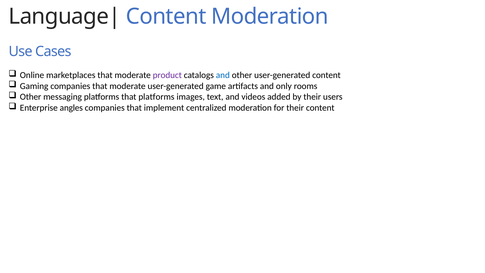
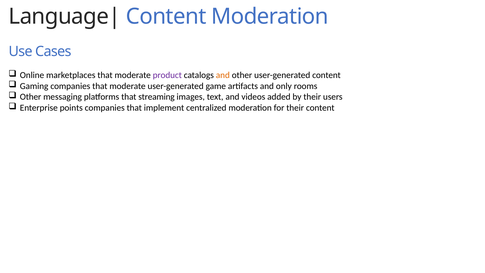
and colour: blue -> orange (223, 75)
that platforms: platforms -> streaming (157, 97)
angles: angles -> points (71, 108)
